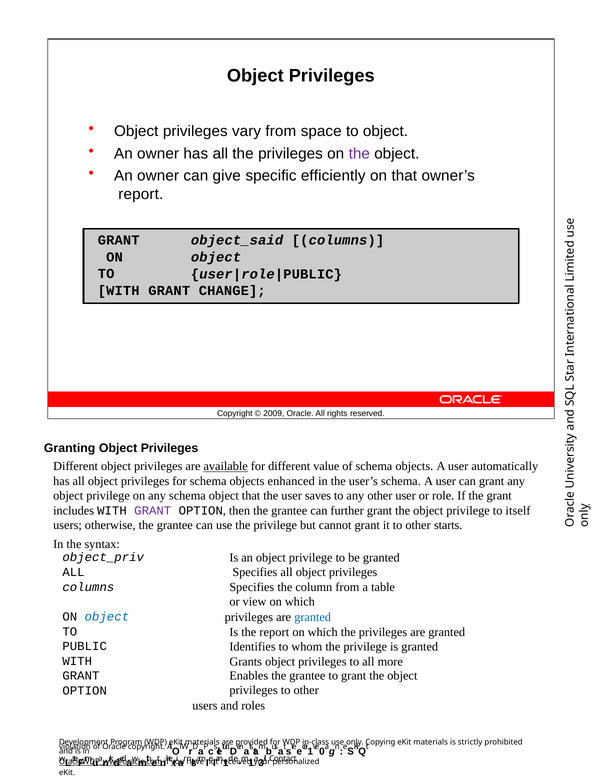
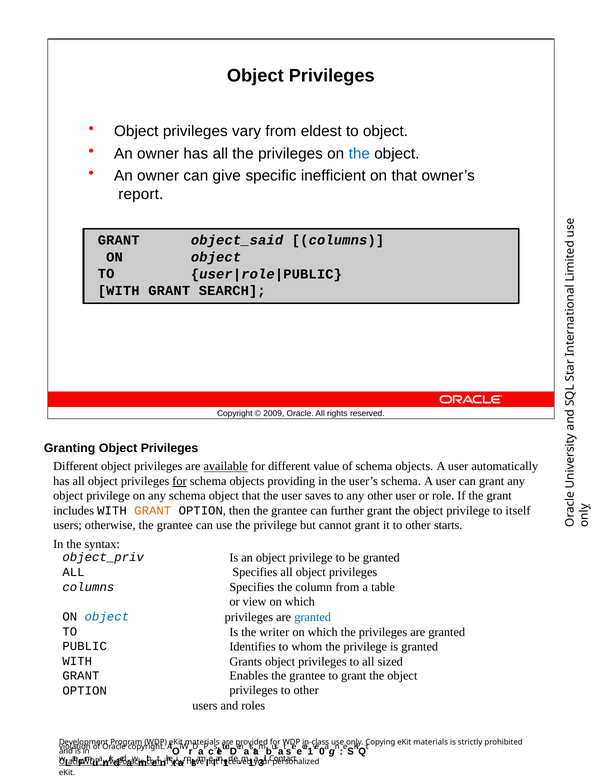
space: space -> eldest (321, 131)
the colour: purple -> blue (359, 154)
efficiently: efficiently -> inefficient (333, 176)
CHANGE: CHANGE -> SEARCH (232, 291)
for underline: none -> present (180, 481)
enhanced: enhanced -> providing (291, 481)
GRANT colour: purple -> orange (153, 511)
the report: report -> writer (274, 632)
more: more -> sized (390, 662)
